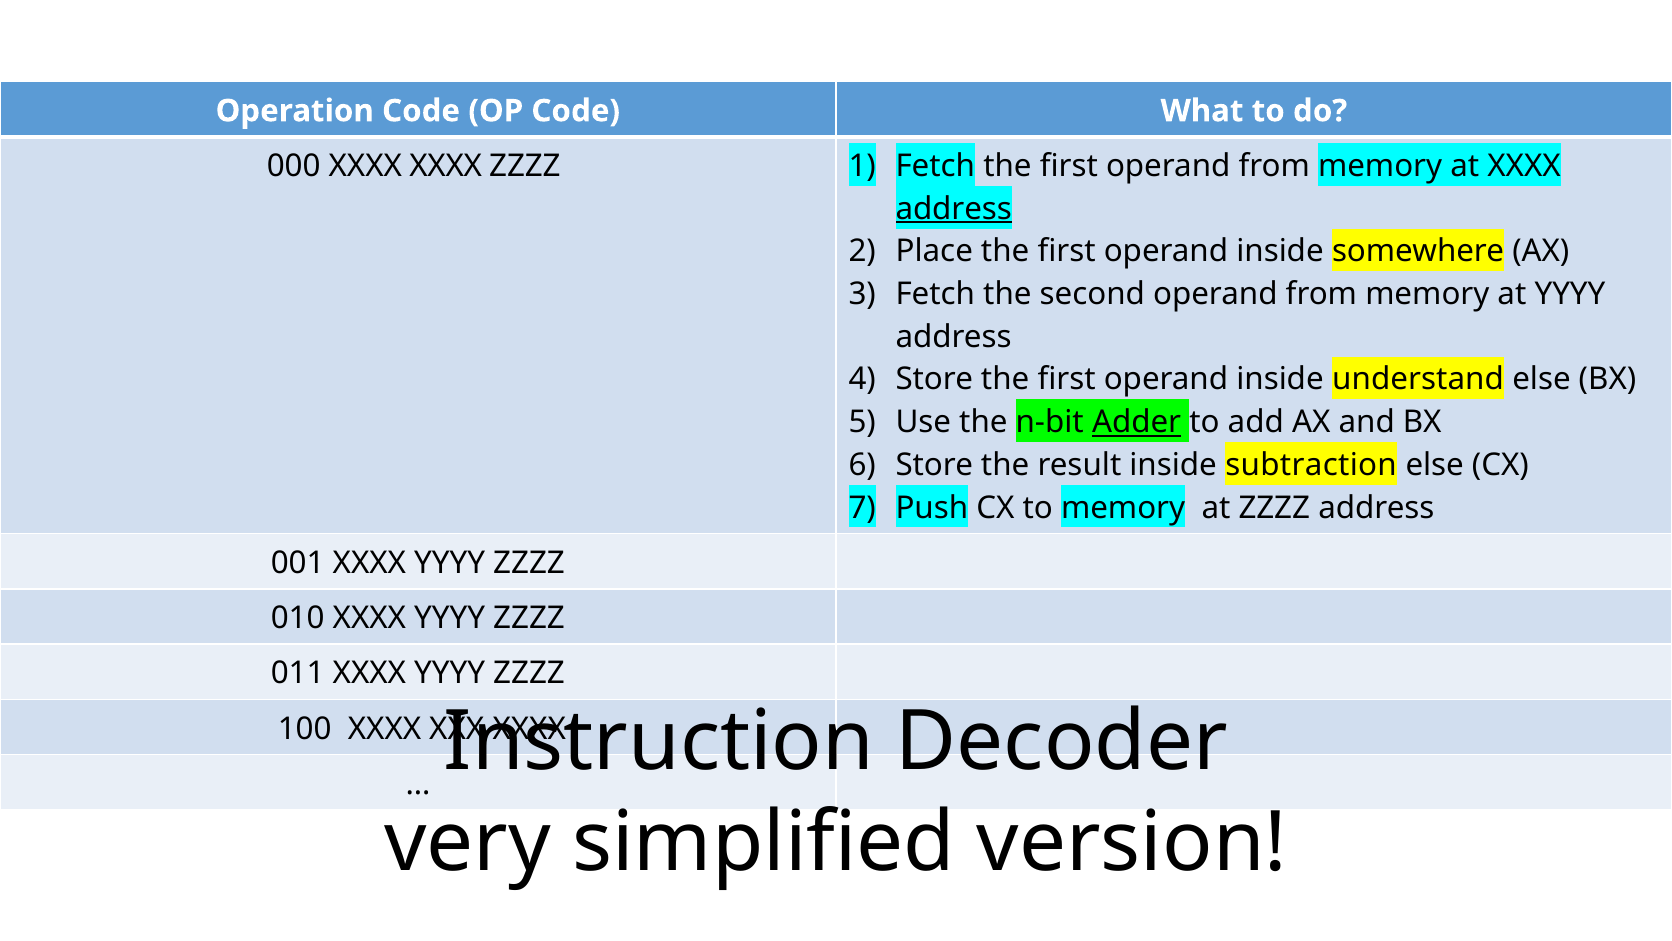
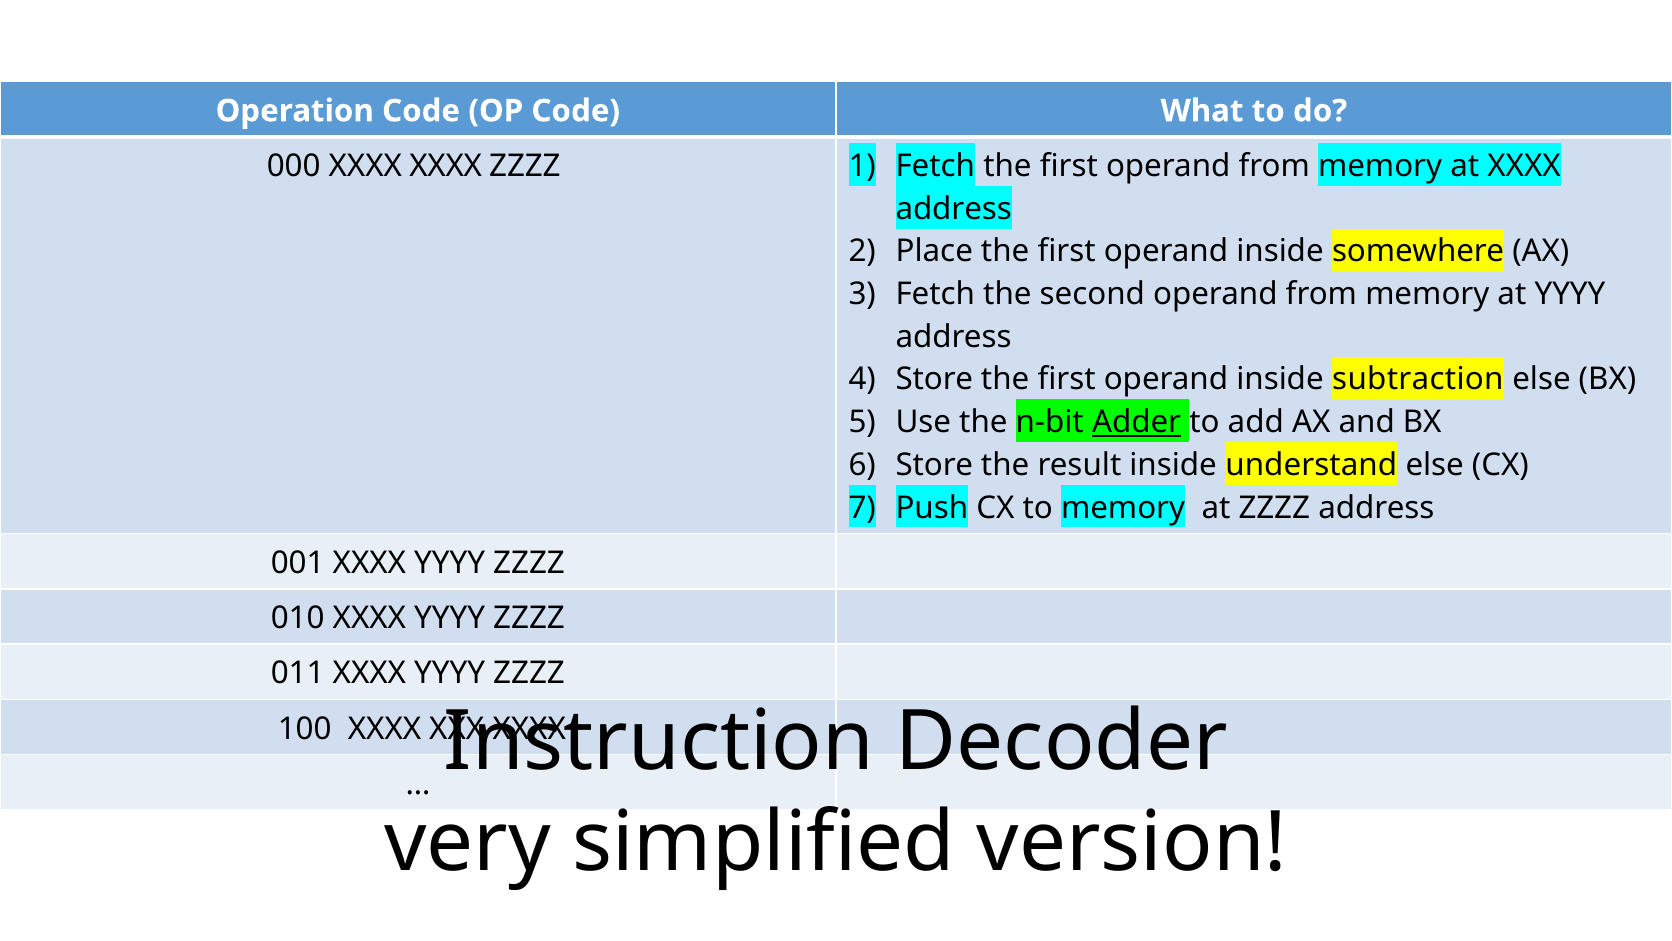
address underline: present -> none (954, 209)
understand: understand -> subtraction (1418, 379)
subtraction: subtraction -> understand (1311, 465)
